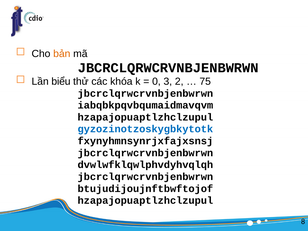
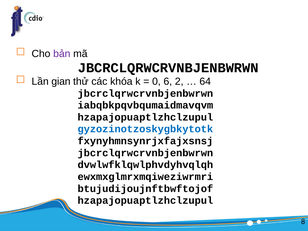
bản colour: orange -> purple (62, 54)
biểu: biểu -> gian (61, 81)
3: 3 -> 6 (168, 81)
75: 75 -> 64 (205, 81)
jbcrclqrwcrvnbjenbwrwn: jbcrclqrwcrvnbjenbwrwn -> ewxmxglmrxmqiweziwrmri (145, 177)
